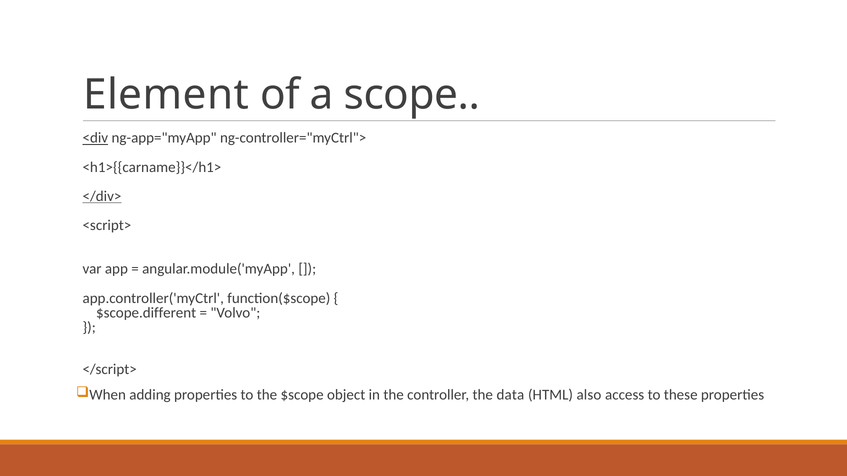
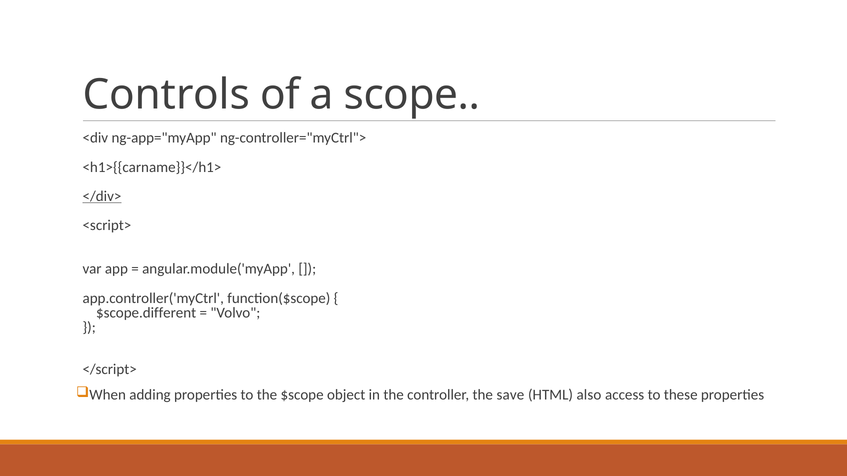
Element: Element -> Controls (166, 95)
<div underline: present -> none (95, 138)
data: data -> save (510, 395)
